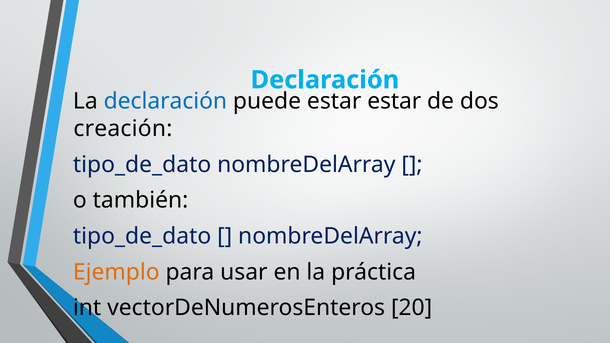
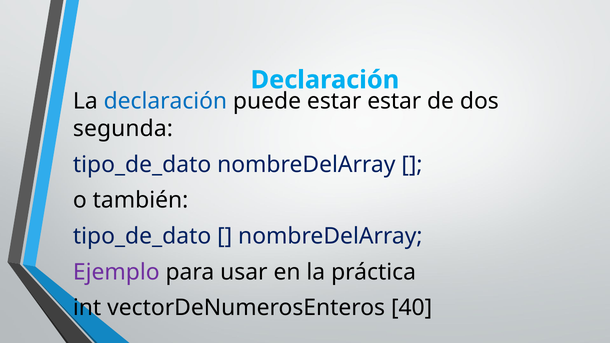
creación: creación -> segunda (123, 129)
Ejemplo colour: orange -> purple (116, 272)
20: 20 -> 40 (412, 308)
